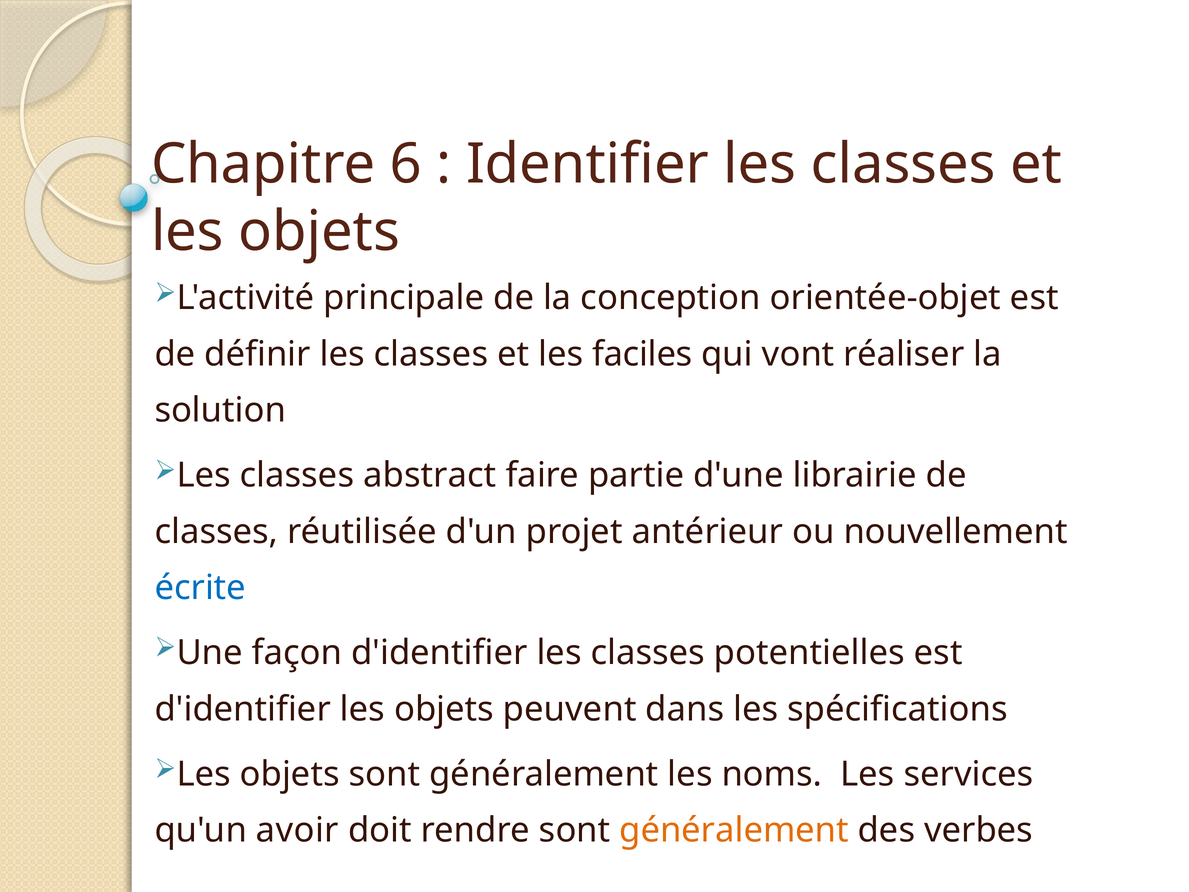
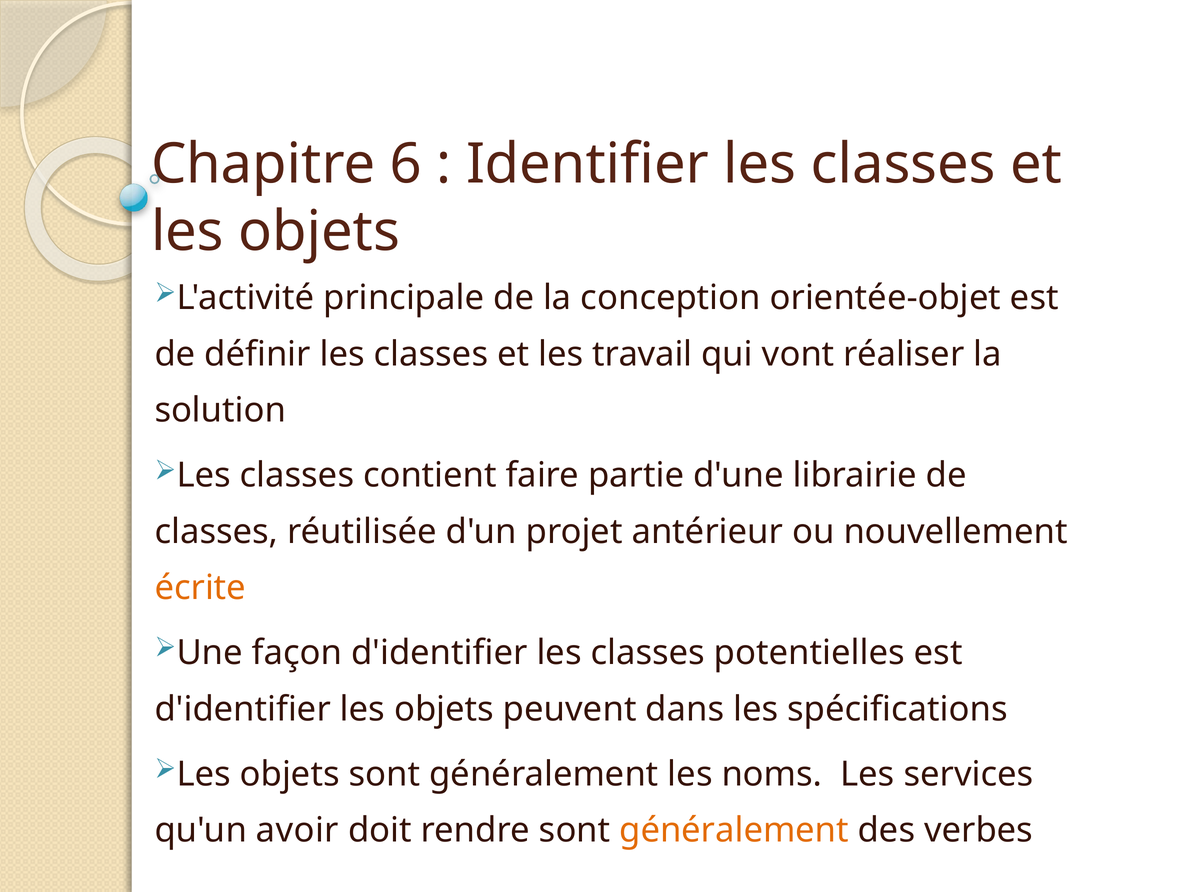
faciles: faciles -> travail (642, 354)
abstract: abstract -> contient (430, 475)
écrite colour: blue -> orange (200, 588)
